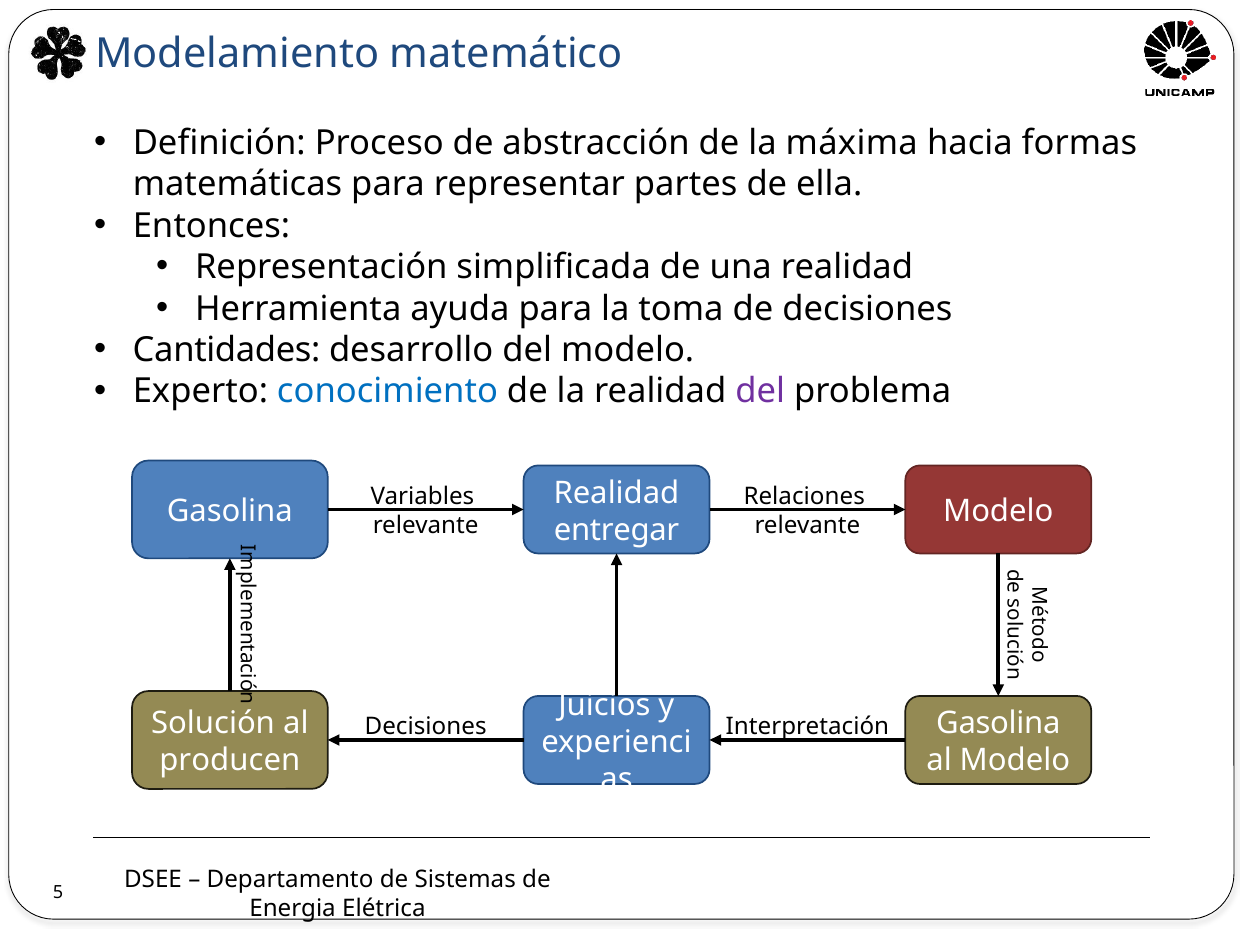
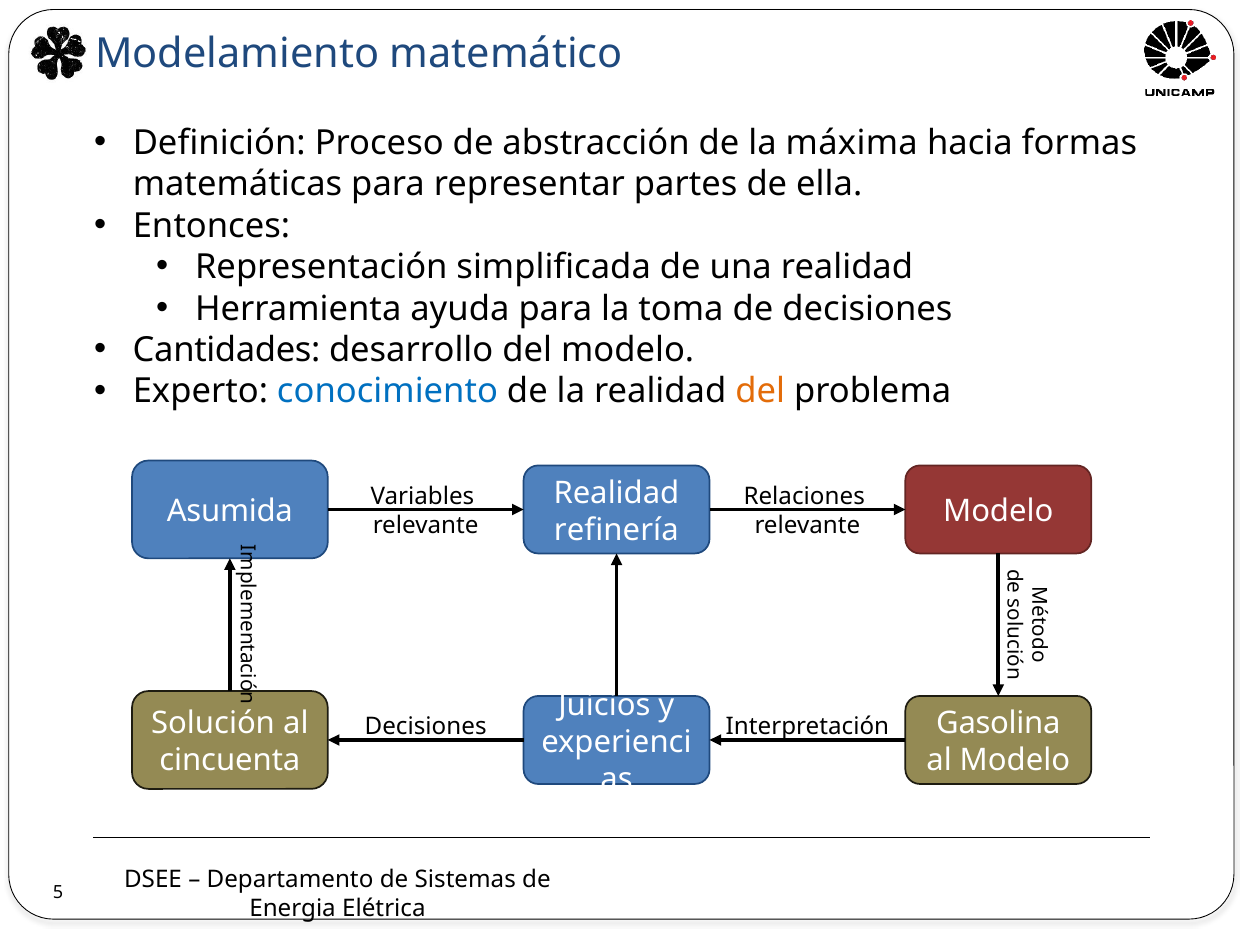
del colour: purple -> orange (760, 392)
Gasolina: Gasolina -> Asumida (230, 512)
entregar: entregar -> refinería (616, 530)
producen: producen -> cincuenta (230, 761)
